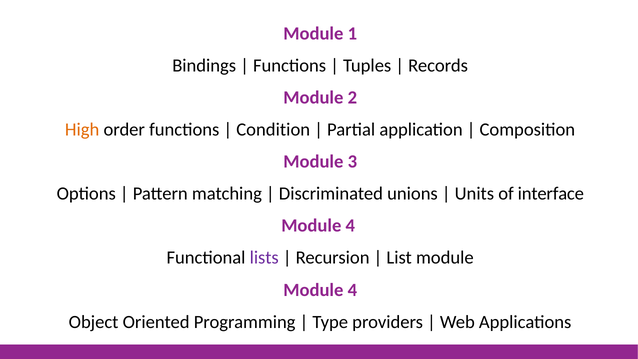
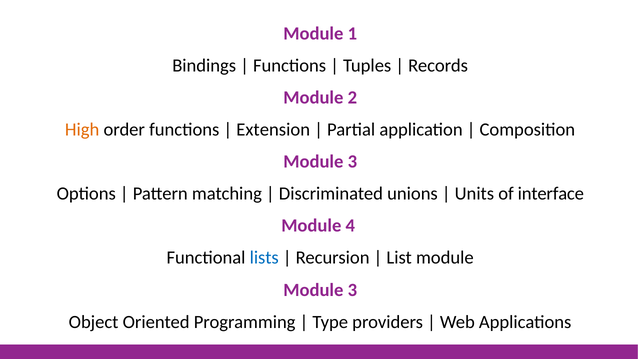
Condition: Condition -> Extension (273, 130)
lists colour: purple -> blue (264, 258)
4: 4 -> 3 (352, 290)
